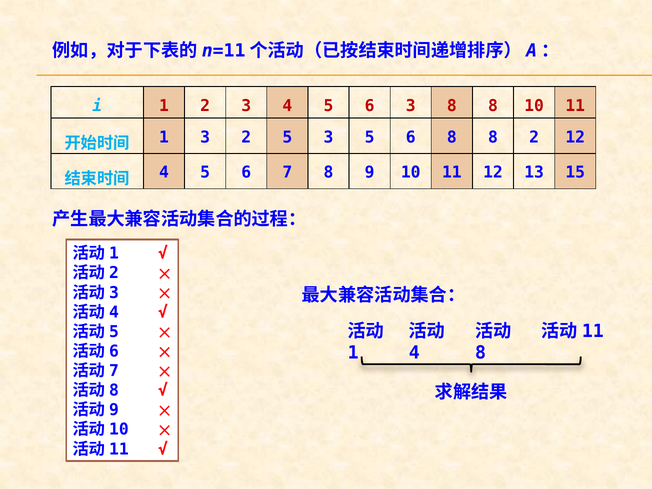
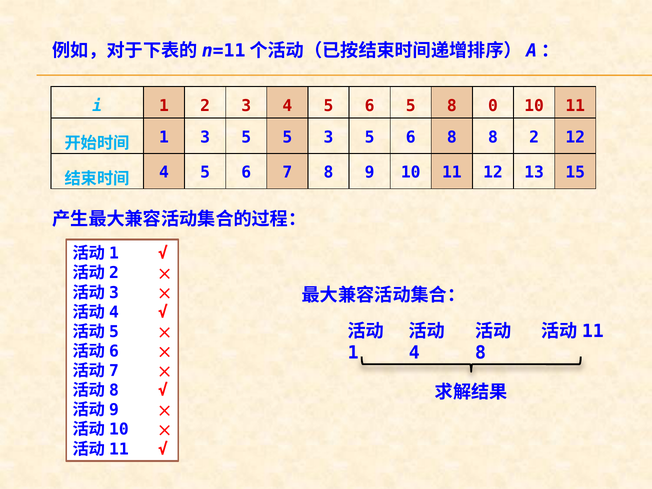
6 3: 3 -> 5 (411, 106)
8: 8 -> 0 (493, 106)
1 3 2: 2 -> 5 (246, 137)
